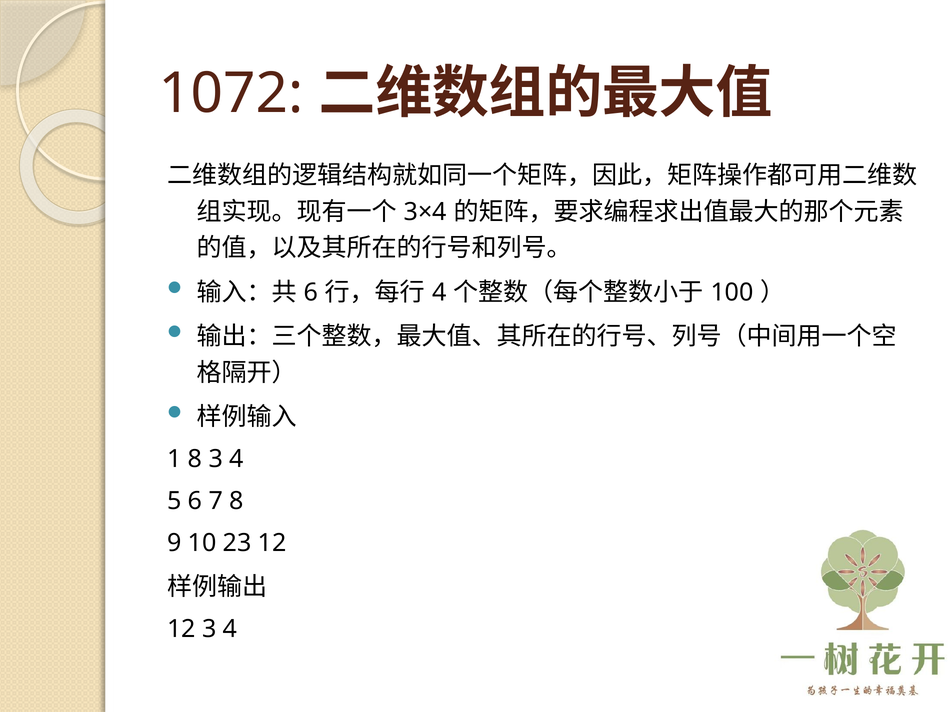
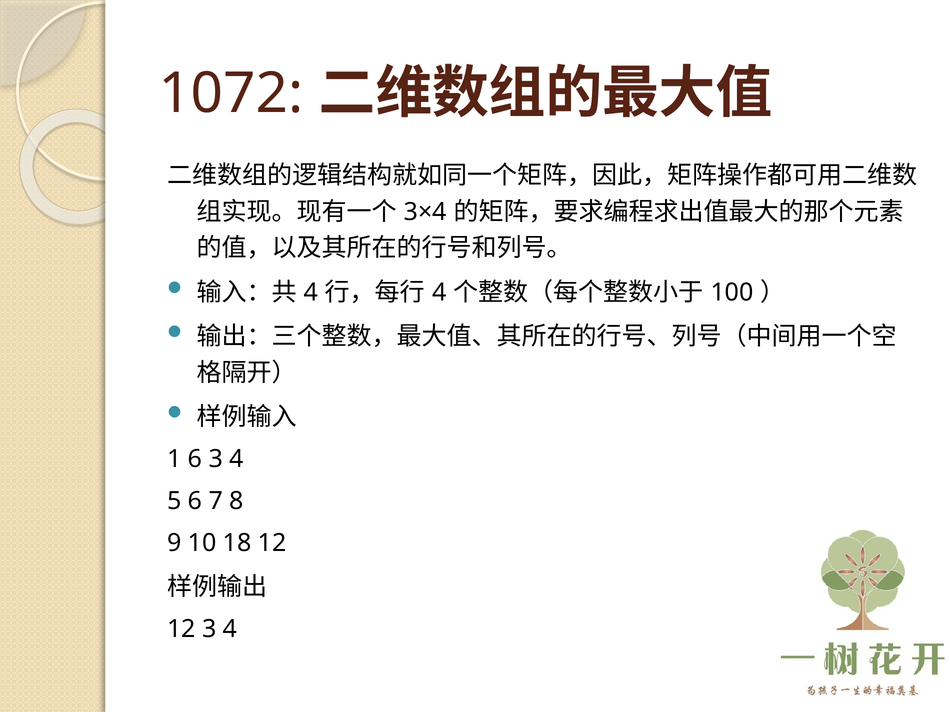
6: 6 -> 4 (311, 293)
1 8: 8 -> 6 (195, 459)
23: 23 -> 18 (237, 543)
